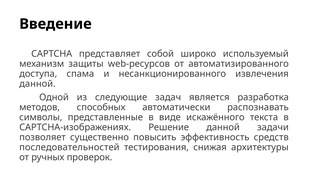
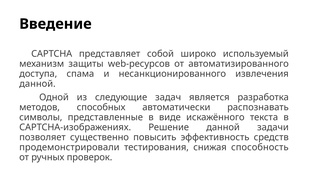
последовательностей: последовательностей -> продемонстрировали (69, 147)
архитектуры: архитектуры -> способность (260, 147)
